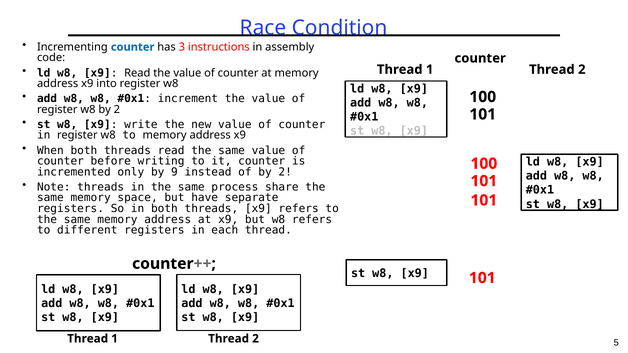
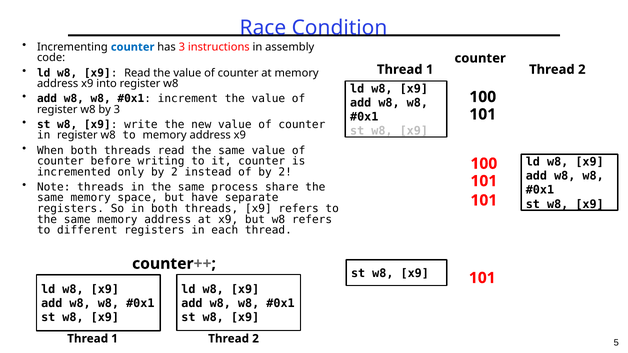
w8 by 2: 2 -> 3 (117, 110)
only by 9: 9 -> 2 (174, 172)
